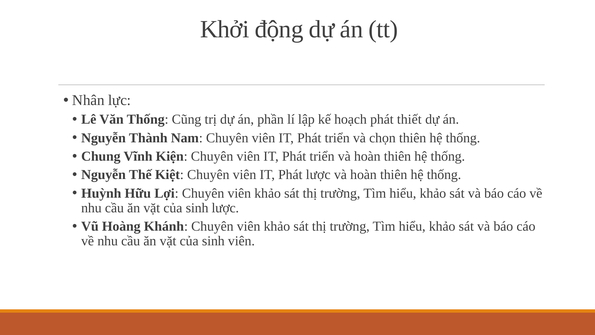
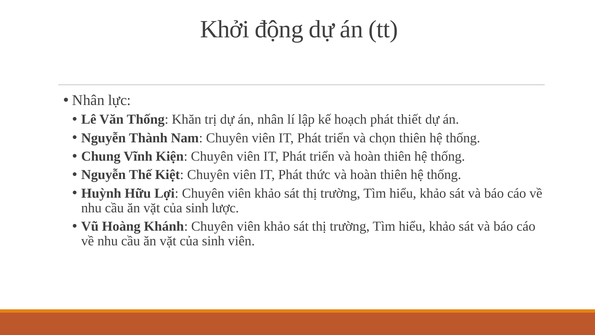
Cũng: Cũng -> Khăn (187, 119)
án phần: phần -> nhân (271, 119)
Phát lược: lược -> thức (318, 175)
